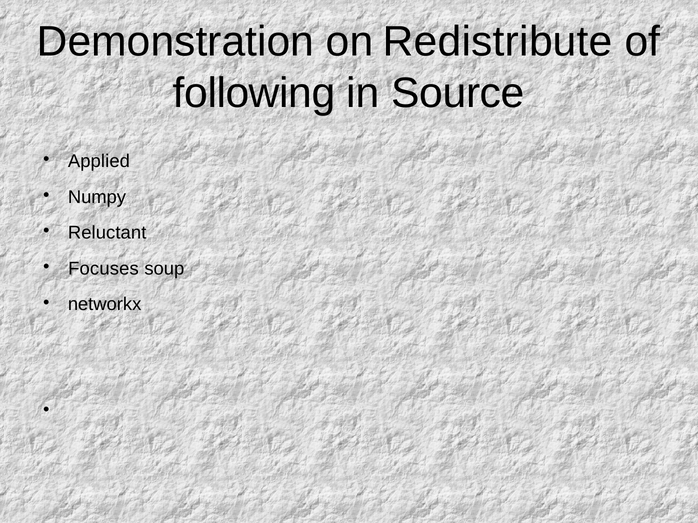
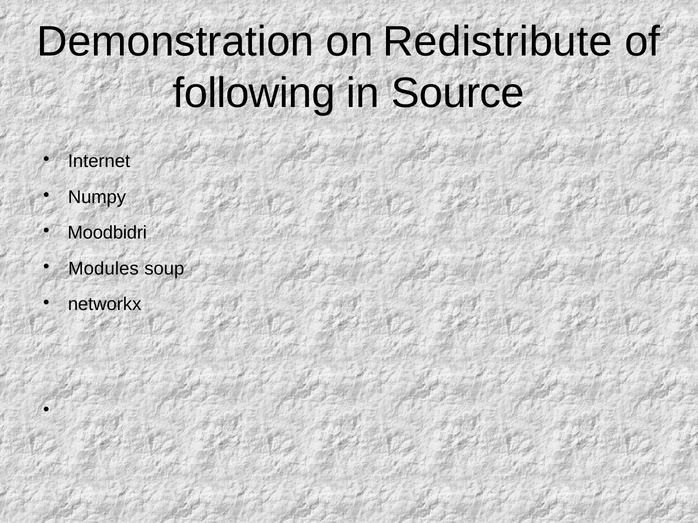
Applied: Applied -> Internet (99, 161)
Reluctant: Reluctant -> Moodbidri (107, 233)
Focuses: Focuses -> Modules (103, 269)
